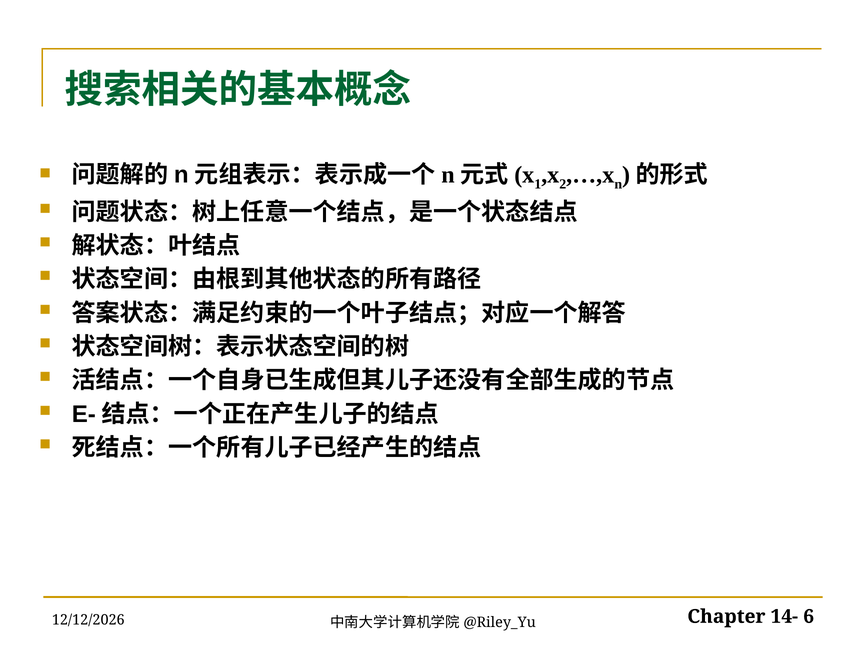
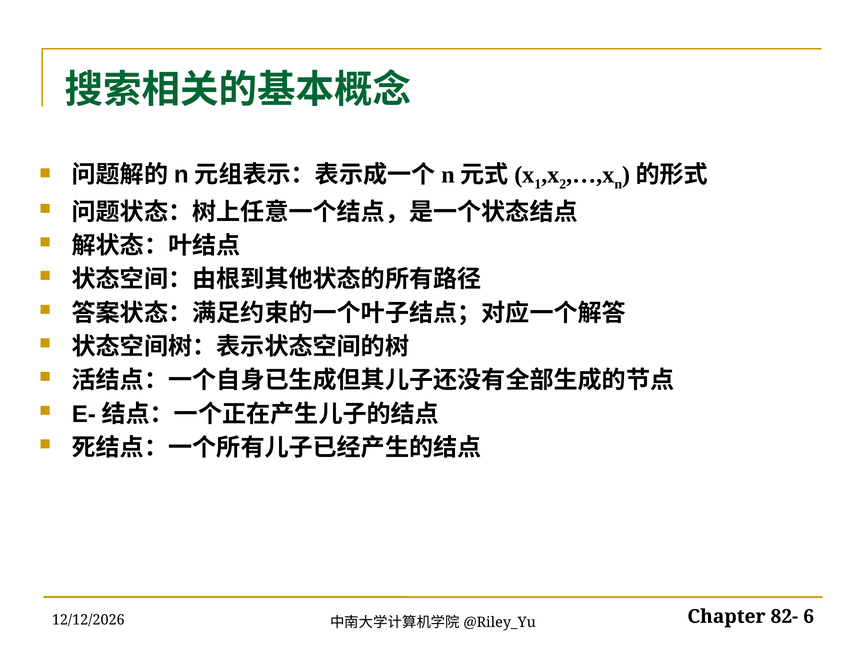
14-: 14- -> 82- (784, 617)
